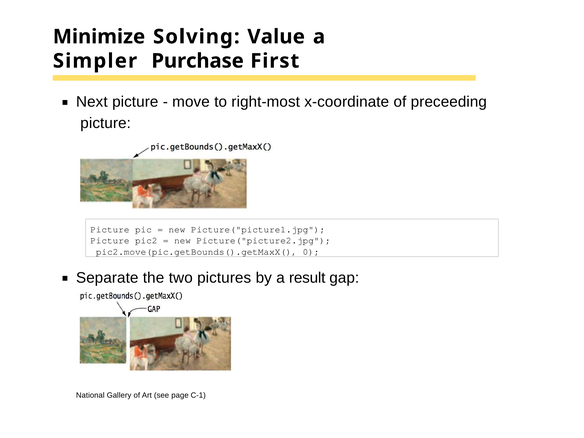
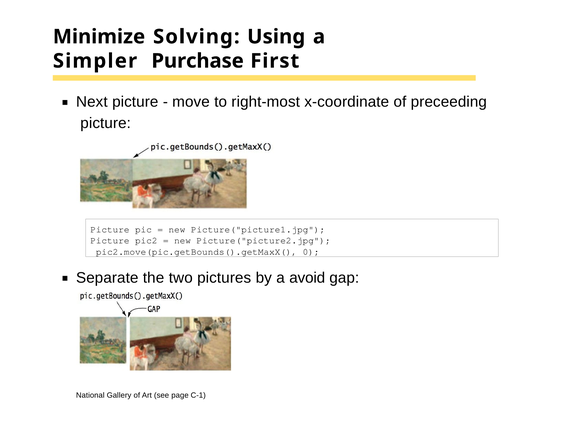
Value: Value -> Using (276, 37)
result: result -> avoid (307, 278)
